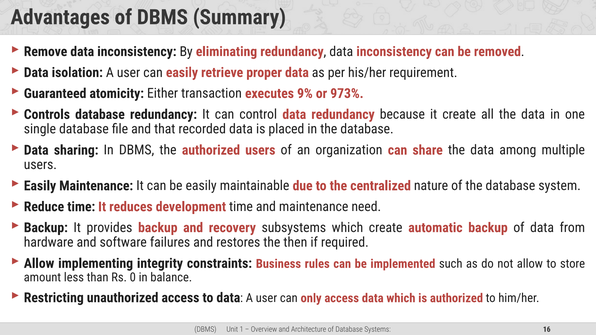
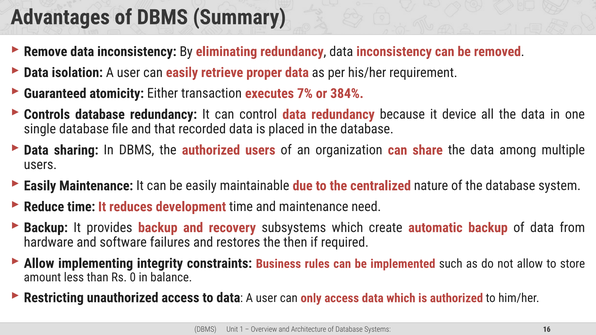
9%: 9% -> 7% (305, 94)
973%: 973% -> 384% (347, 94)
it create: create -> device (459, 114)
